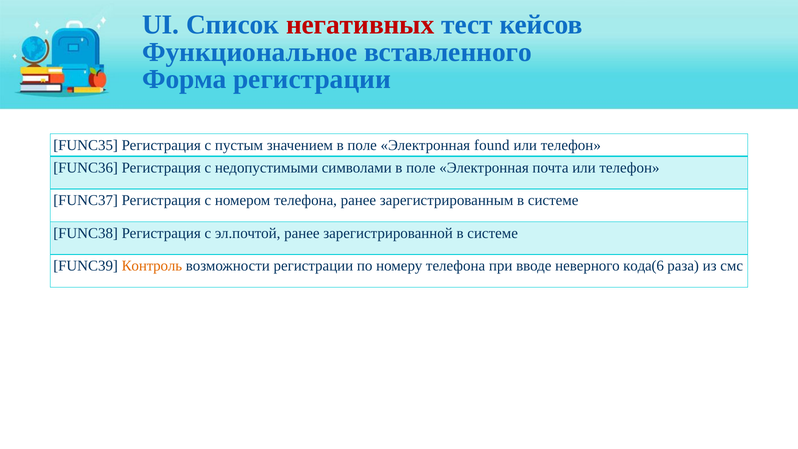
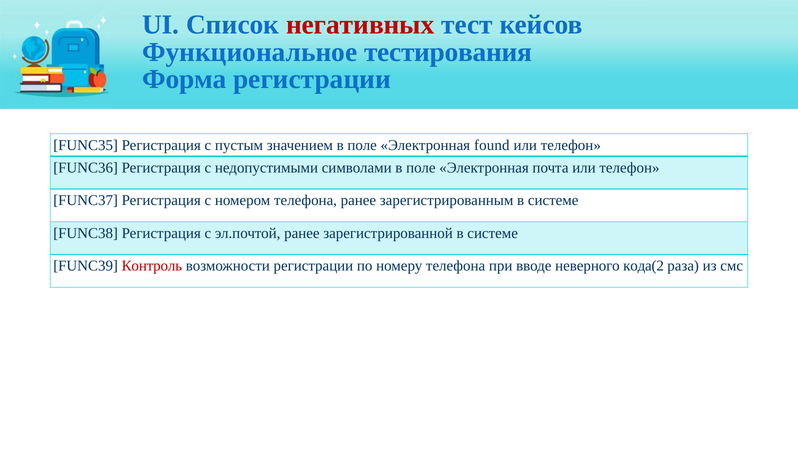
вставленного: вставленного -> тестирования (448, 52)
Контроль colour: orange -> red (152, 266)
кода(6: кода(6 -> кода(2 (644, 266)
